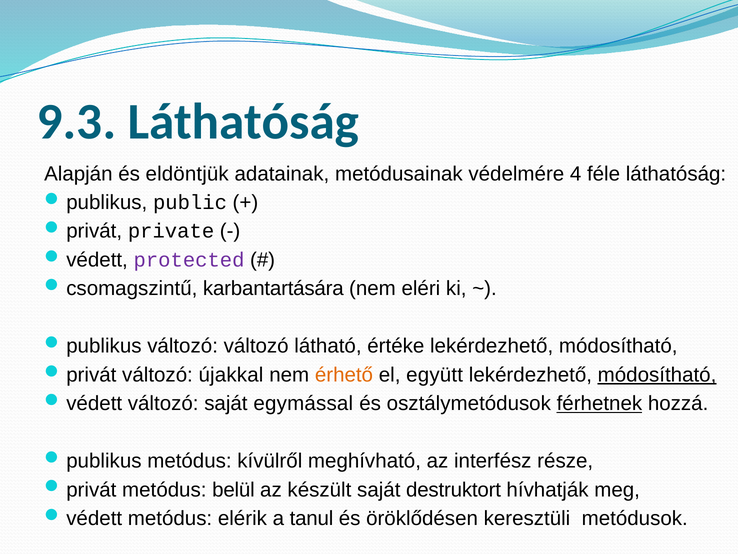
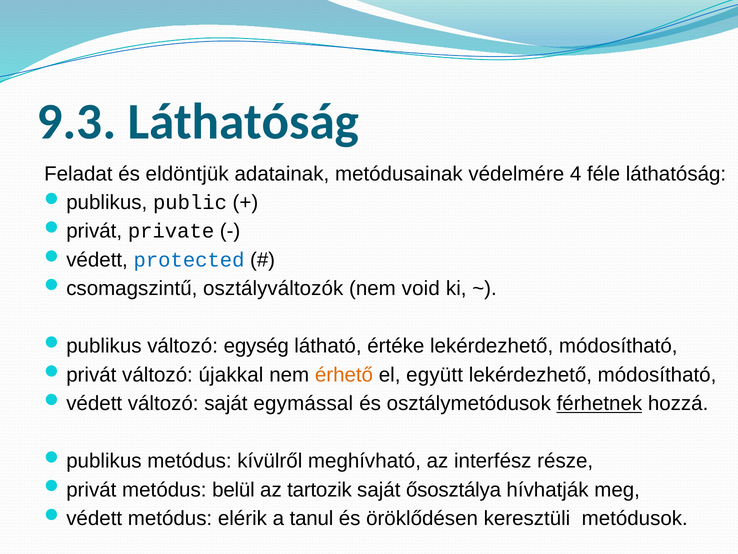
Alapján: Alapján -> Feladat (78, 174)
protected colour: purple -> blue (189, 260)
karbantartására: karbantartására -> osztályváltozók (273, 288)
eléri: eléri -> void (421, 288)
változó változó: változó -> egység (256, 346)
módosítható underline: present -> none (657, 375)
készült: készült -> tartozik (320, 489)
destruktort: destruktort -> ősosztálya (454, 489)
